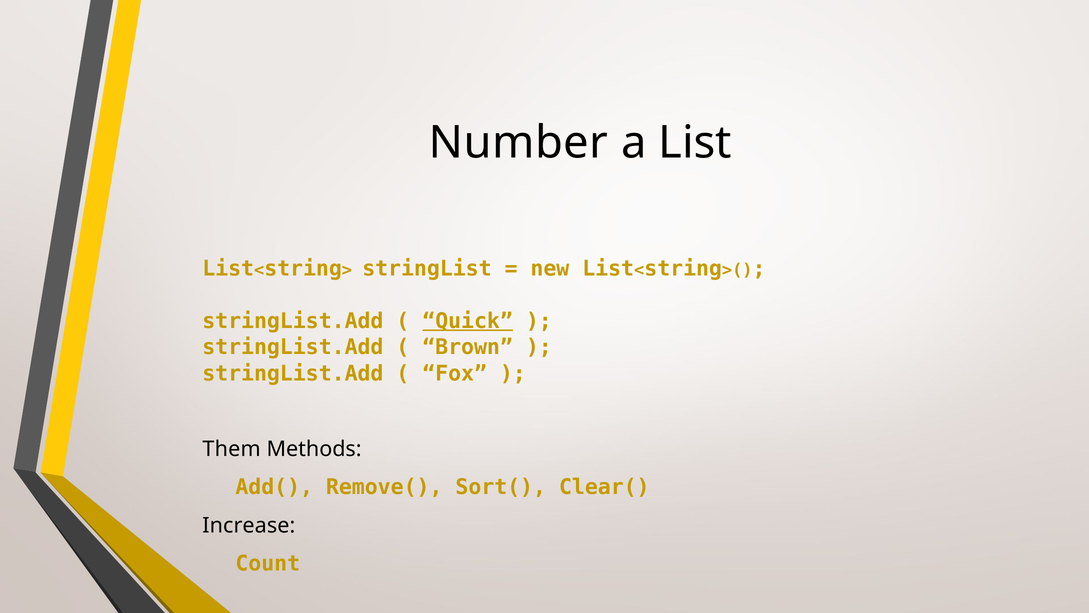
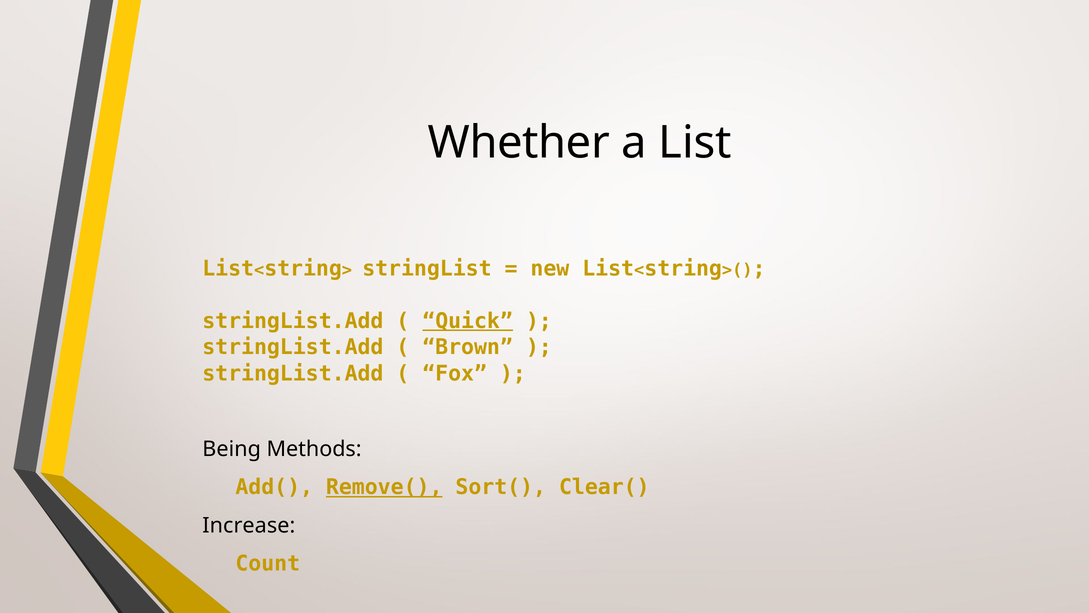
Number: Number -> Whether (519, 143)
Them: Them -> Being (232, 449)
Remove( underline: none -> present (384, 487)
